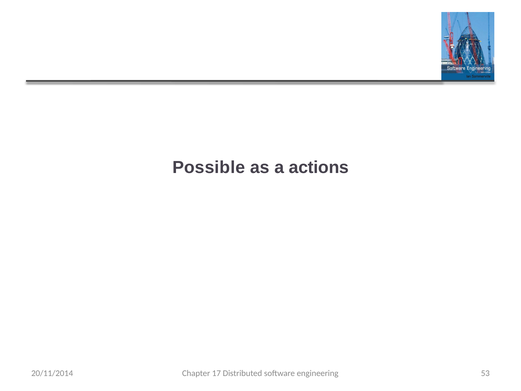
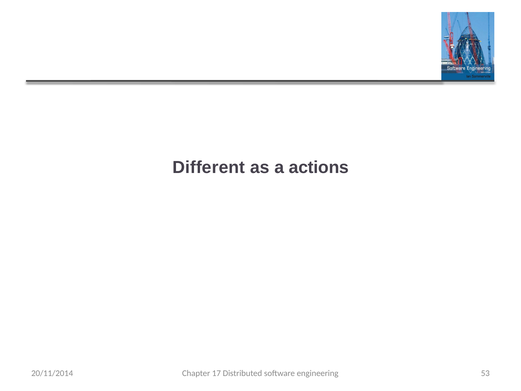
Possible: Possible -> Different (209, 167)
